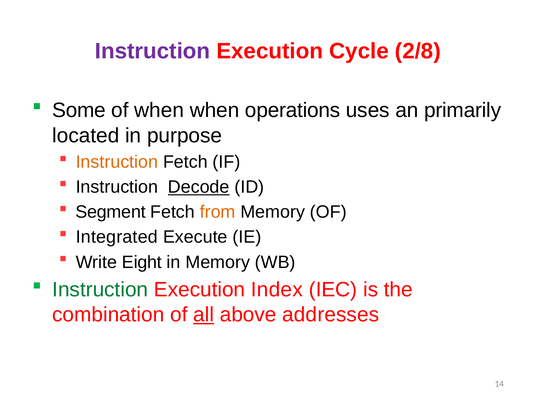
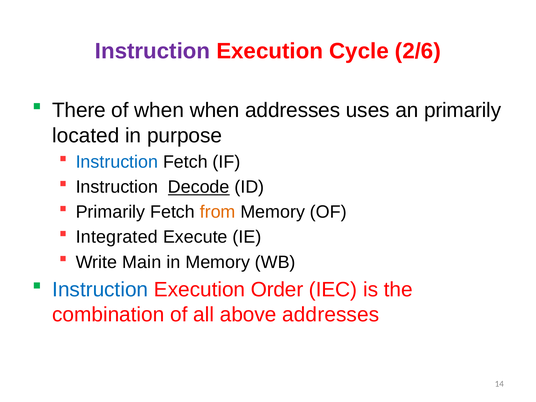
2/8: 2/8 -> 2/6 (418, 51)
Some: Some -> There (79, 110)
when operations: operations -> addresses (293, 110)
Instruction colour: orange -> blue (117, 162)
Segment: Segment -> Primarily (110, 212)
Eight: Eight -> Main (142, 262)
Instruction colour: green -> blue (100, 290)
Index: Index -> Order (277, 290)
all underline: present -> none (204, 315)
